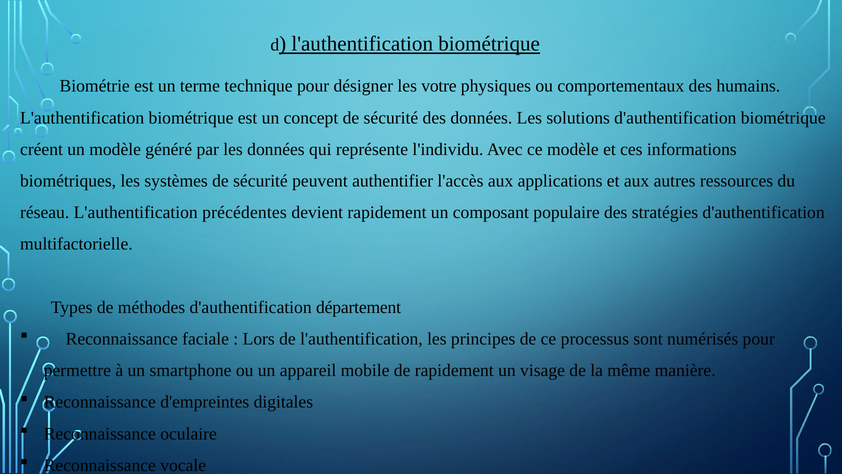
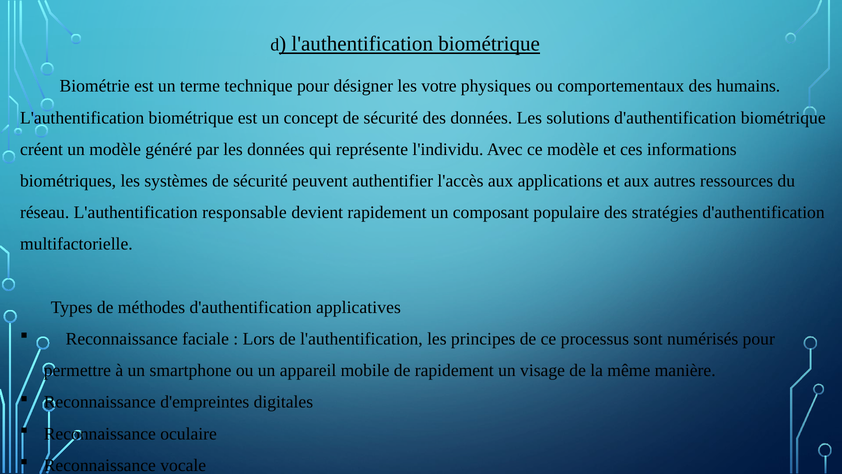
précédentes: précédentes -> responsable (244, 212)
département: département -> applicatives (358, 307)
